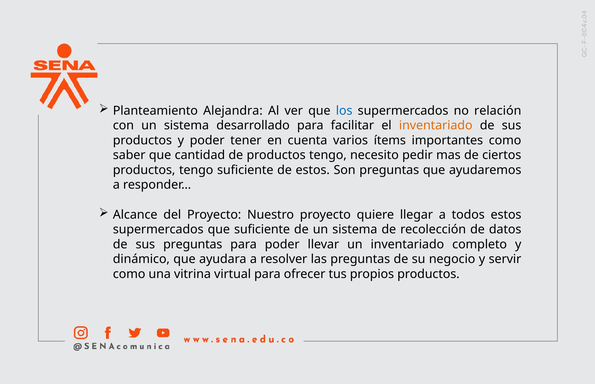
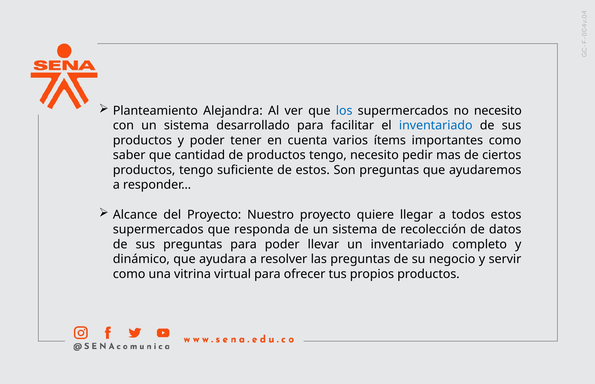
no relación: relación -> necesito (498, 111)
inventariado colour: orange -> blue (436, 126)
que suficiente: suficiente -> responda (262, 230)
